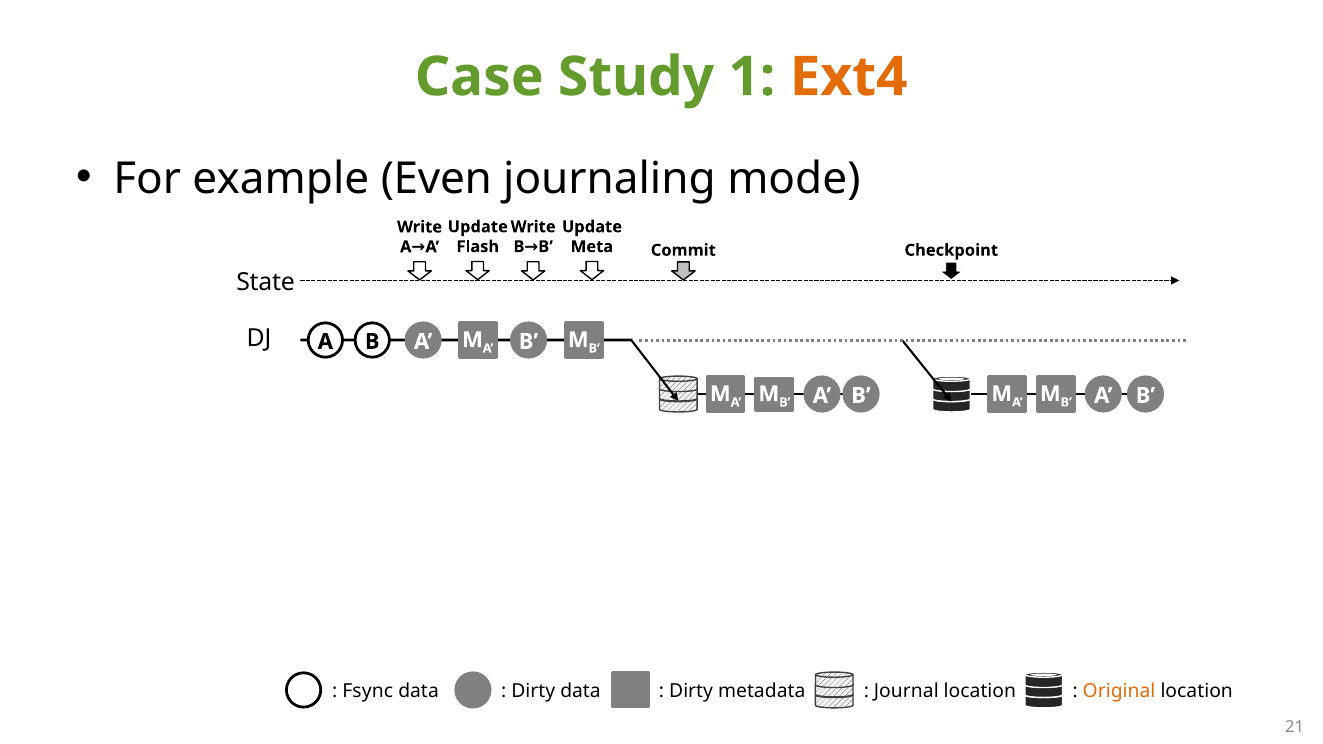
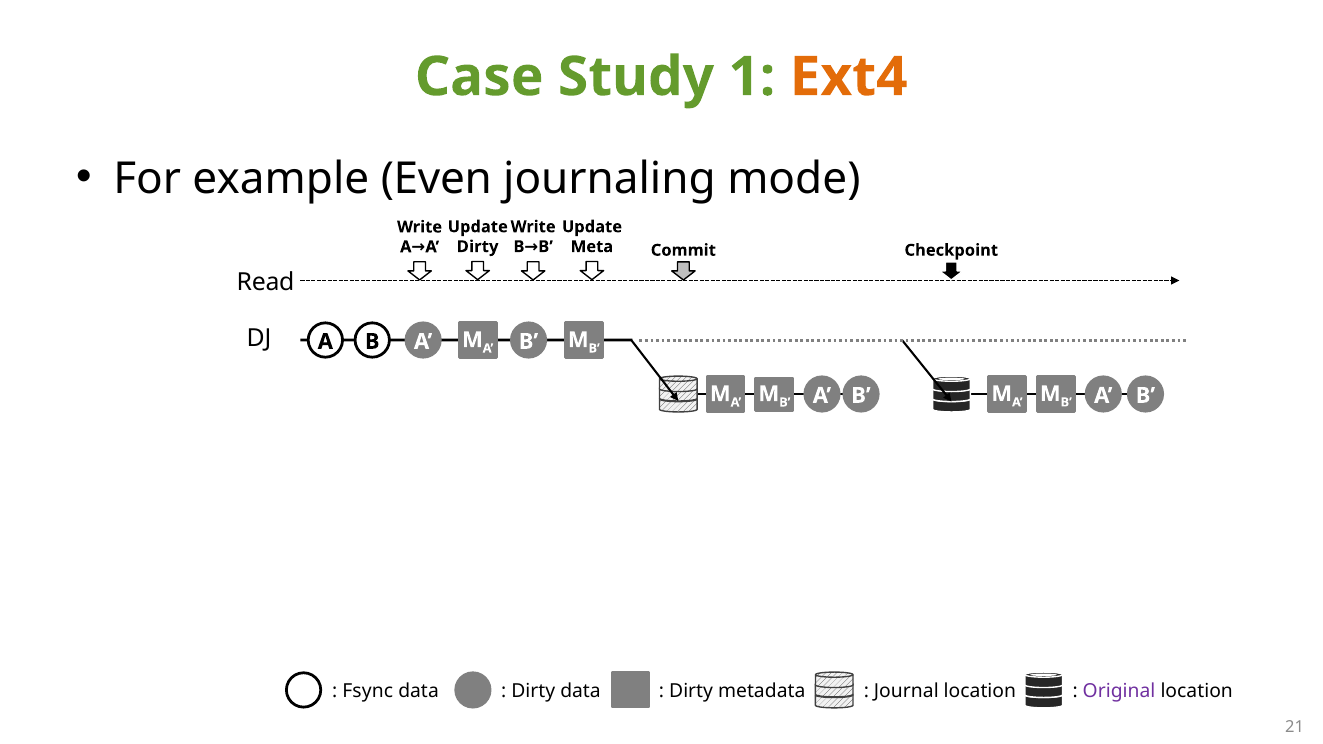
Flash: Flash -> Dirty (478, 247)
State: State -> Read (266, 282)
Original colour: orange -> purple (1119, 691)
